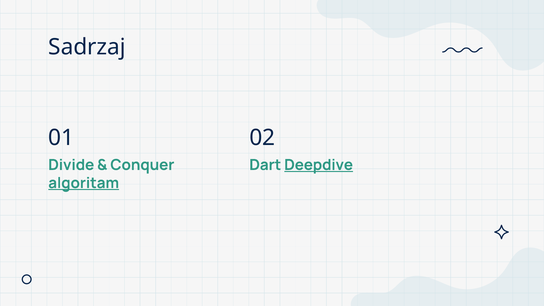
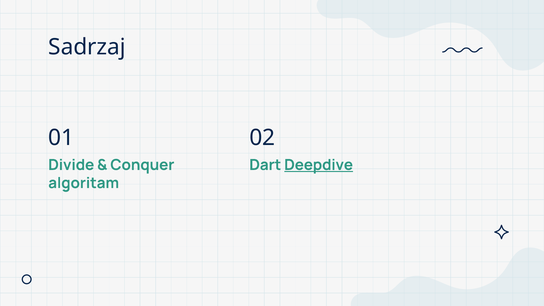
algoritam underline: present -> none (84, 183)
